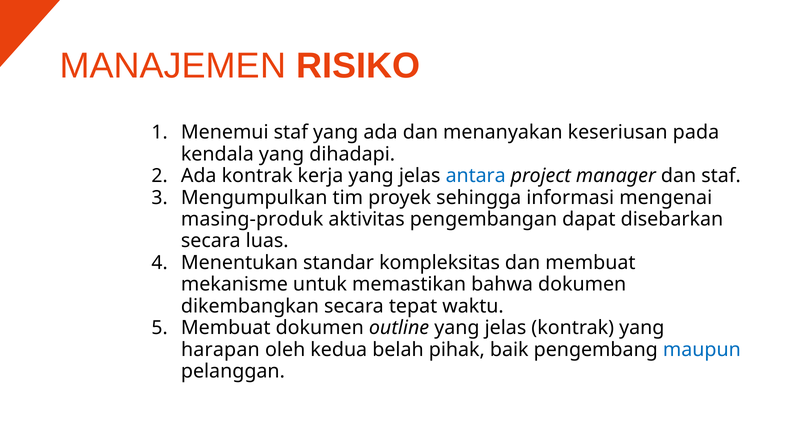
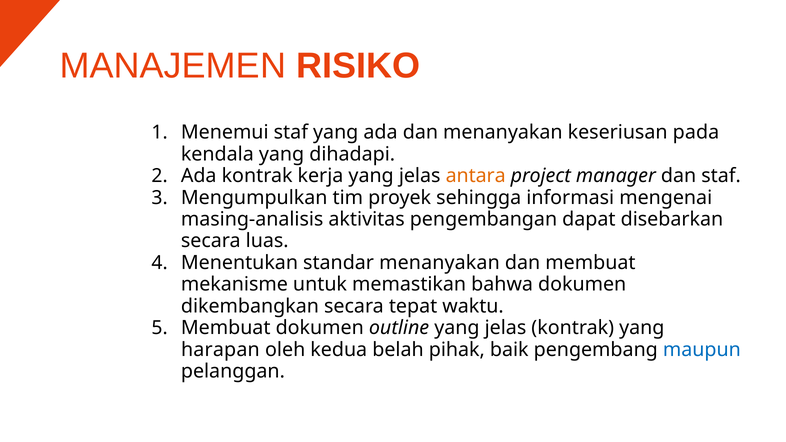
antara colour: blue -> orange (476, 176)
masing-produk: masing-produk -> masing-analisis (252, 219)
standar kompleksitas: kompleksitas -> menanyakan (439, 263)
